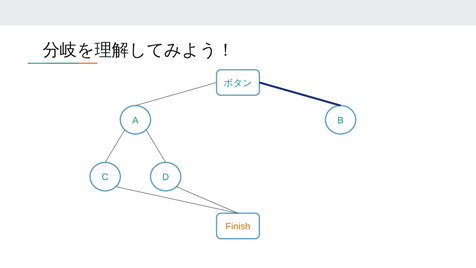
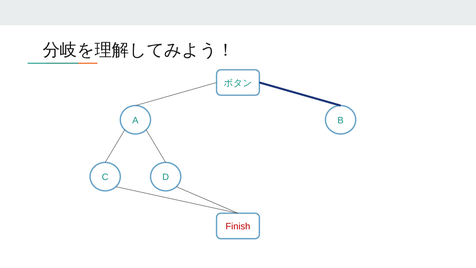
Finish colour: orange -> red (238, 226)
